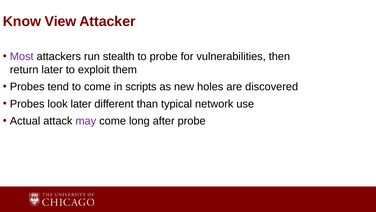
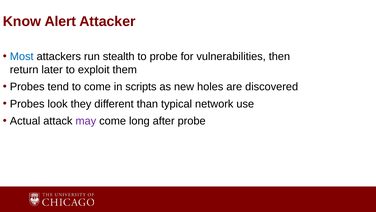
View: View -> Alert (60, 21)
Most colour: purple -> blue (22, 56)
look later: later -> they (81, 104)
